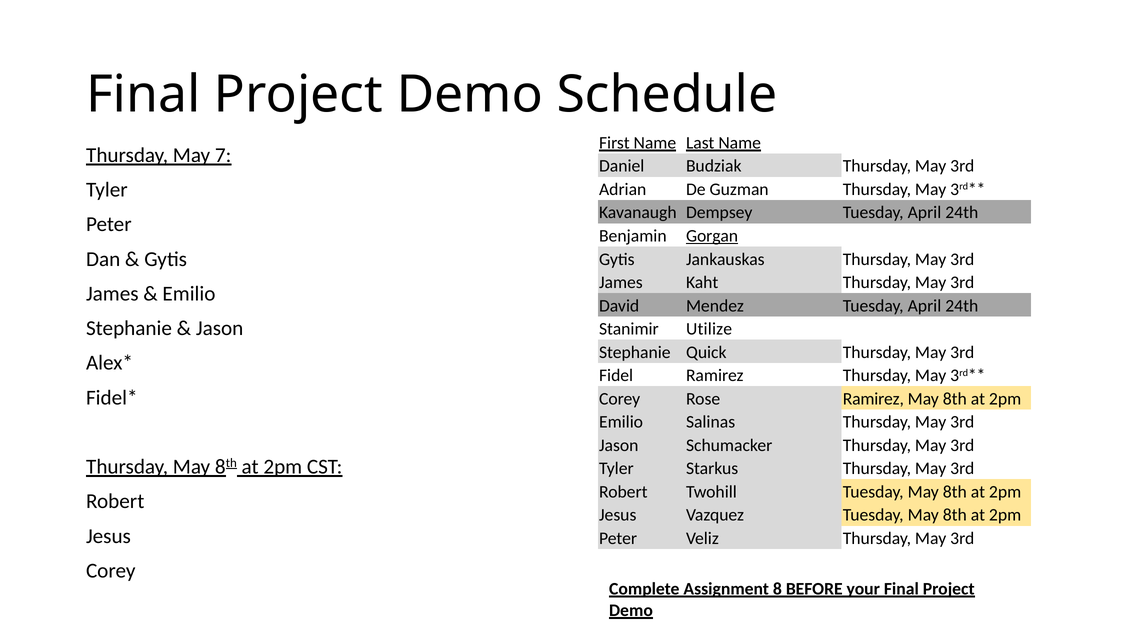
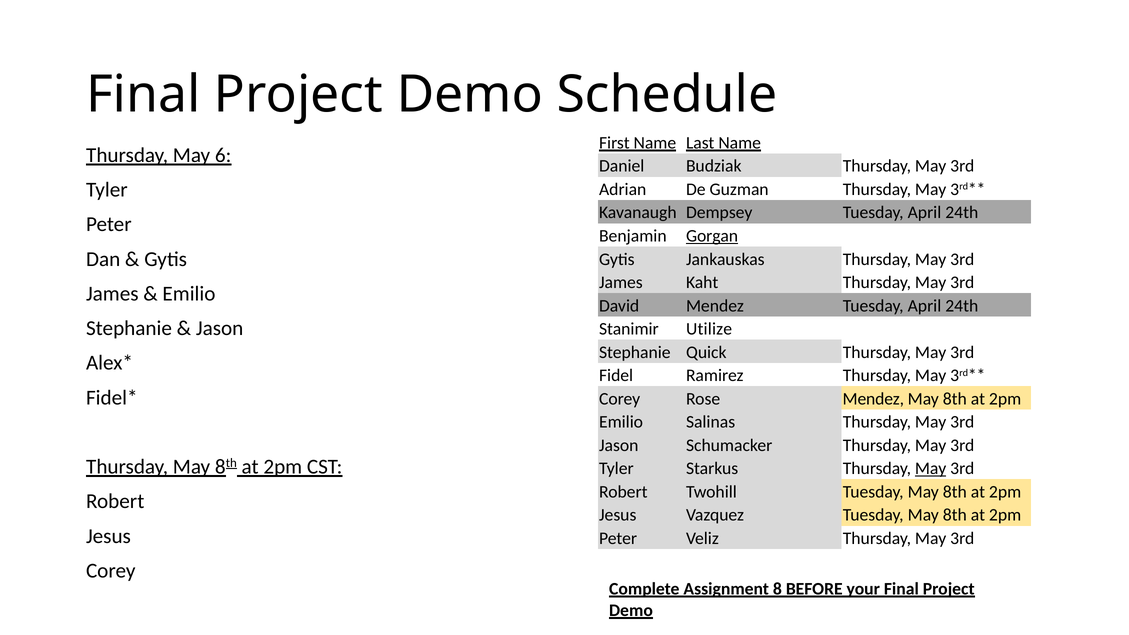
7: 7 -> 6 (223, 155)
Rose Ramirez: Ramirez -> Mendez (873, 399)
May underline: none -> present (931, 469)
